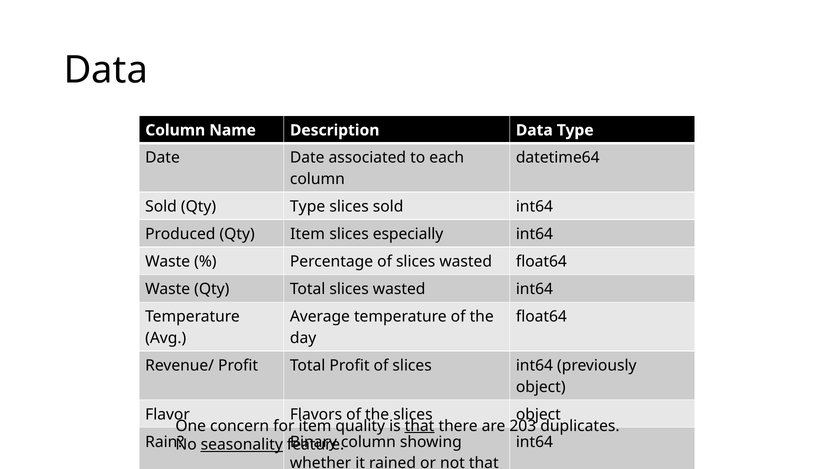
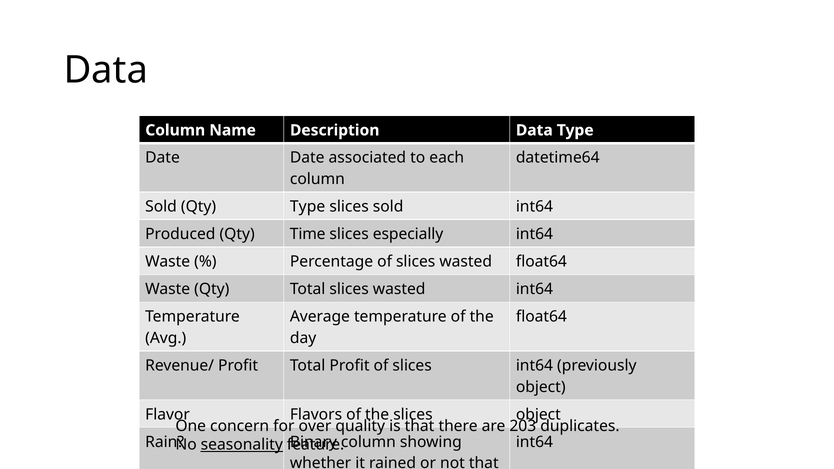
Qty Item: Item -> Time (308, 234)
for item: item -> over (315, 426)
that underline: present -> none (420, 426)
